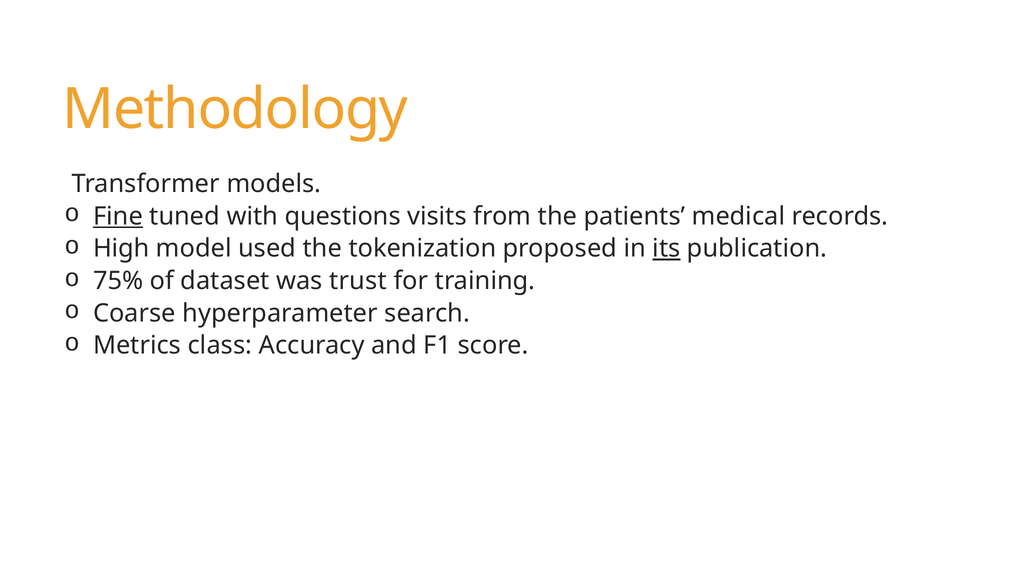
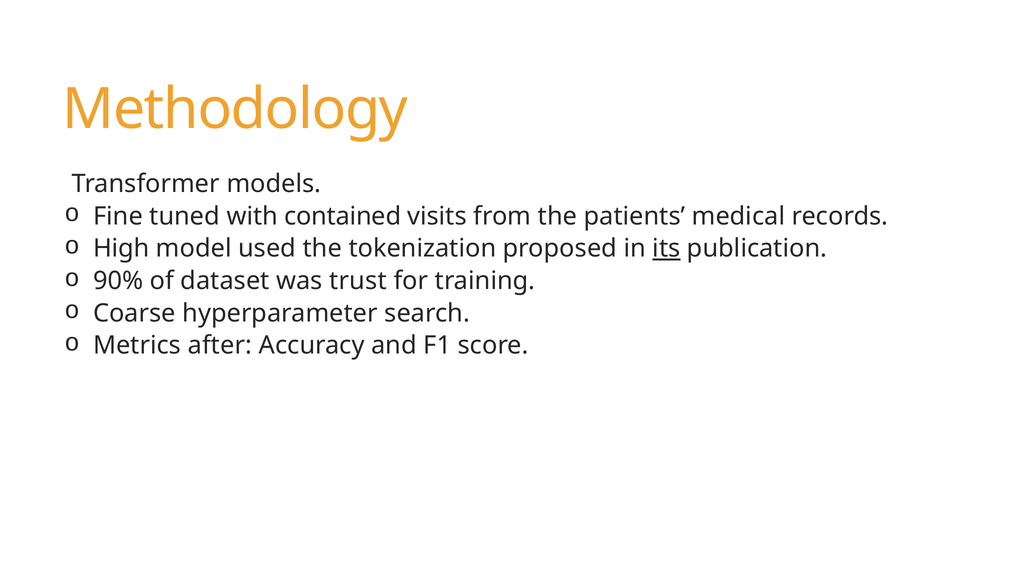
Fine underline: present -> none (118, 216)
questions: questions -> contained (343, 216)
75%: 75% -> 90% (118, 281)
class: class -> after (220, 346)
